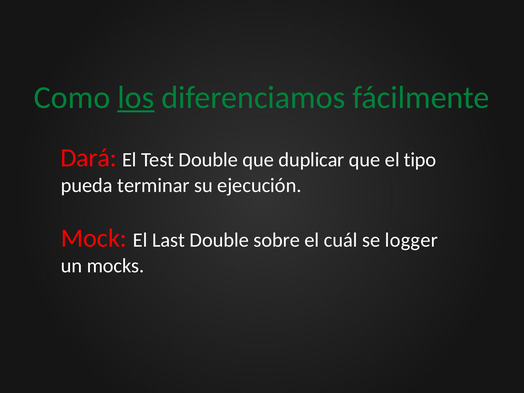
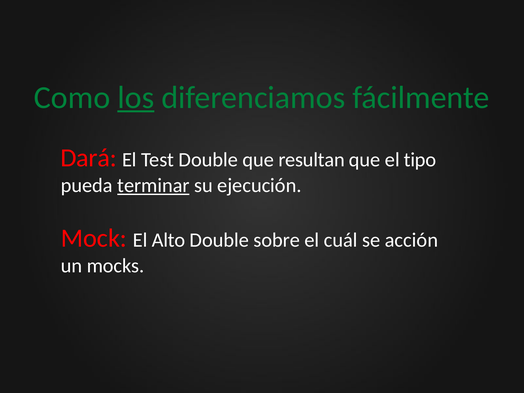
duplicar: duplicar -> resultan (312, 160)
terminar underline: none -> present (153, 185)
Last: Last -> Alto (169, 240)
logger: logger -> acción (411, 240)
